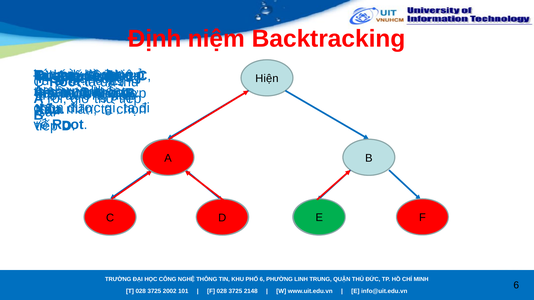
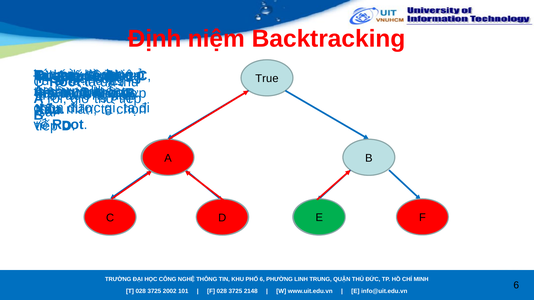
Hiện: Hiện -> True (267, 79)
